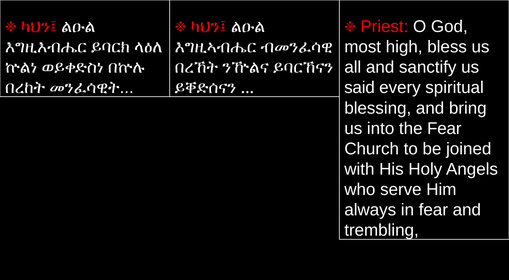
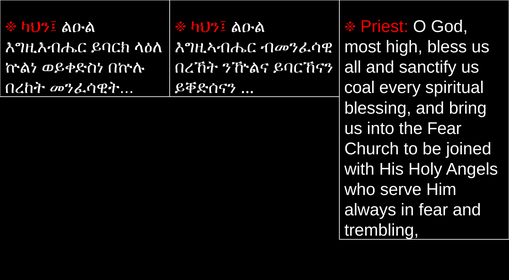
said: said -> coal (359, 88)
